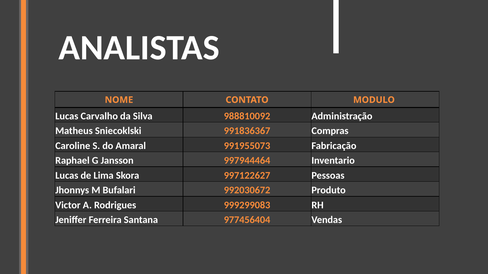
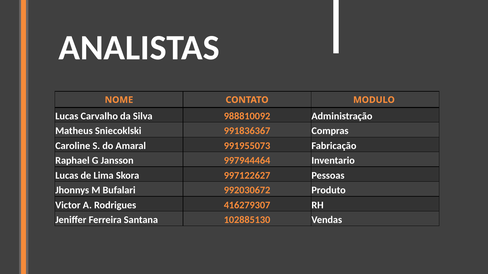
999299083: 999299083 -> 416279307 (247, 205)
977456404: 977456404 -> 102885130 (247, 220)
